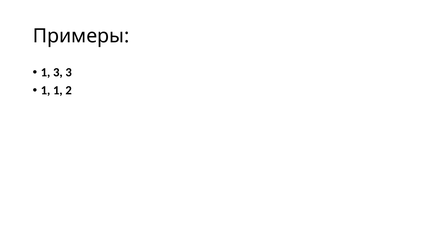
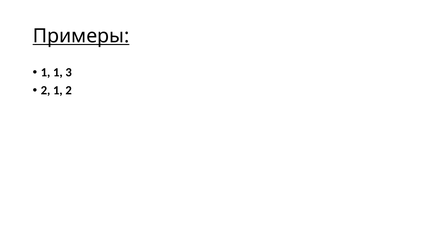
Примеры underline: none -> present (81, 36)
1 3: 3 -> 1 (58, 73)
1: 1 -> 2 (46, 91)
